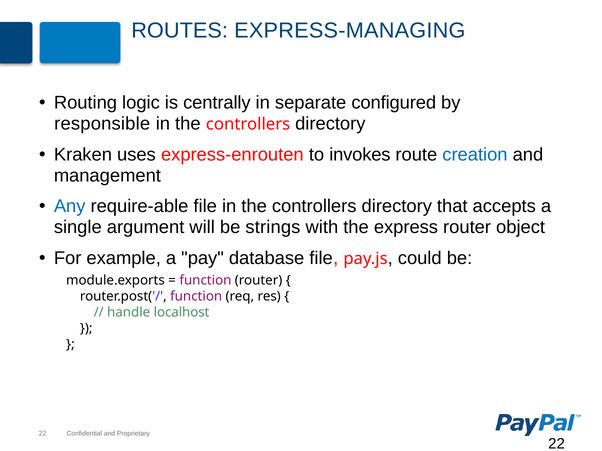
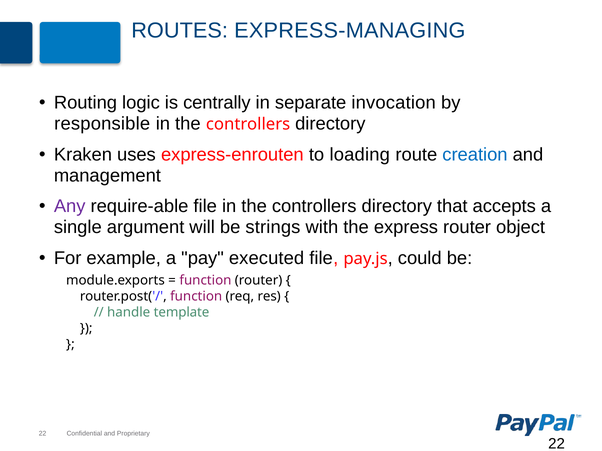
configured: configured -> invocation (394, 103)
invokes: invokes -> loading (360, 155)
Any colour: blue -> purple (70, 207)
database: database -> executed (267, 259)
localhost: localhost -> template (182, 313)
